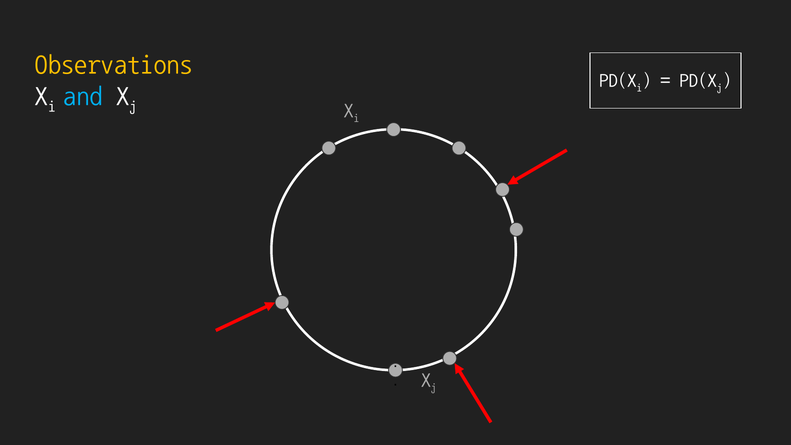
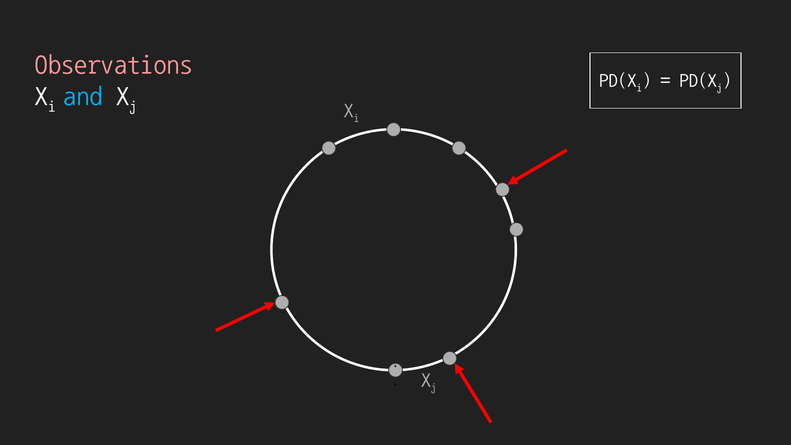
Observations colour: yellow -> pink (114, 64)
